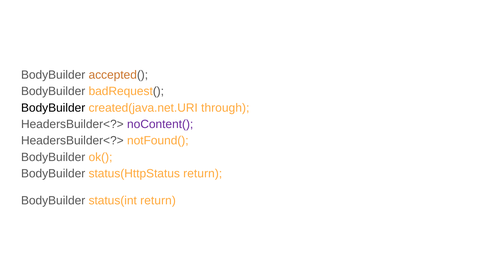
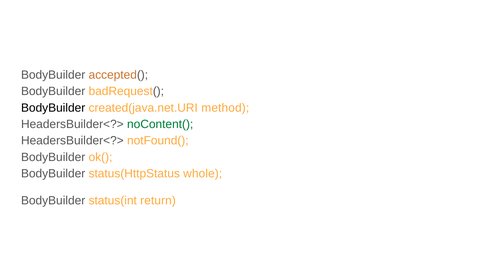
through: through -> method (225, 108)
noContent( colour: purple -> green (160, 124)
status(HttpStatus return: return -> whole (203, 174)
